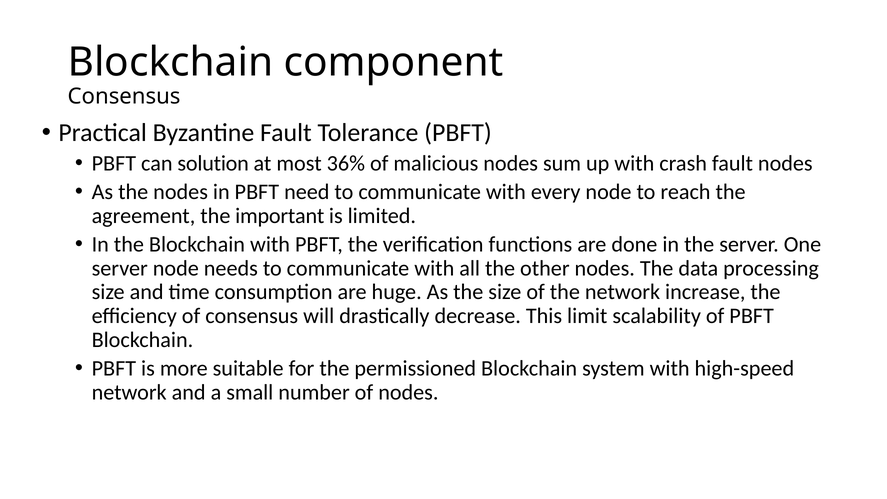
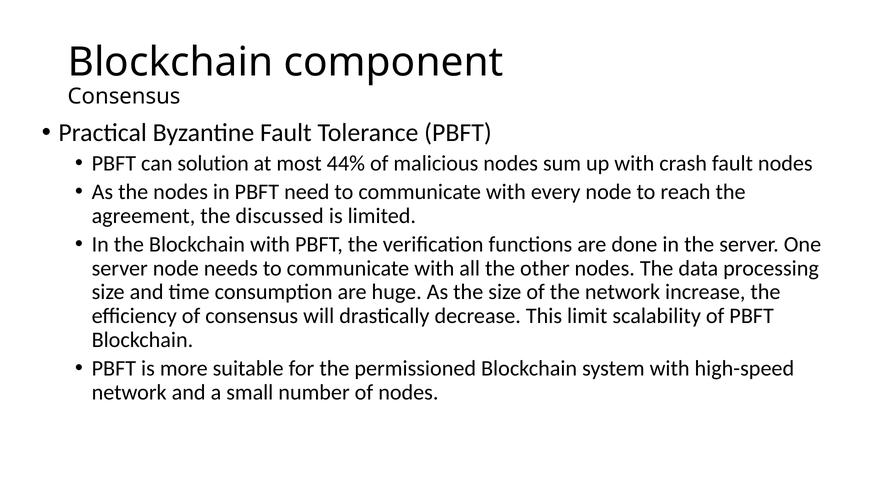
36%: 36% -> 44% (346, 163)
important: important -> discussed (280, 216)
